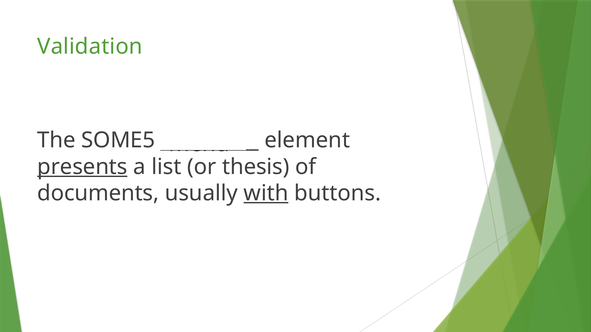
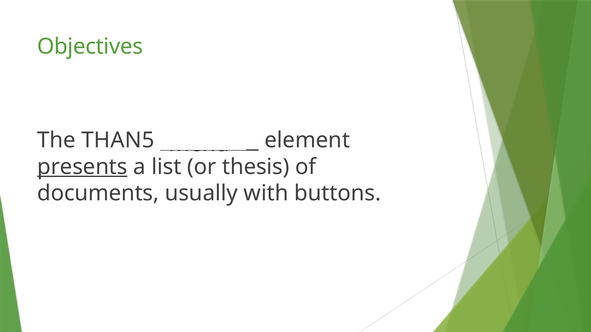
Validation: Validation -> Objectives (90, 47)
SOME5: SOME5 -> THAN5 (118, 140)
with underline: present -> none (266, 194)
